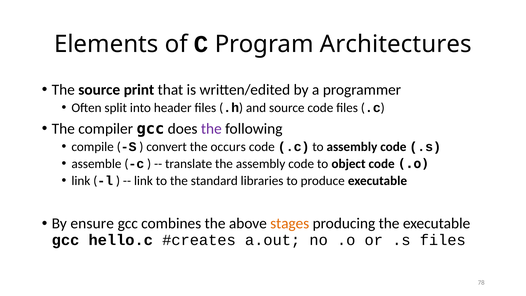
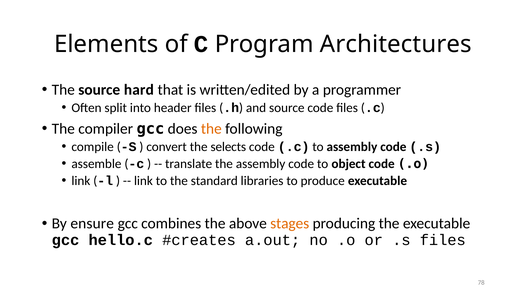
print: print -> hard (139, 90)
the colour: purple -> orange (211, 129)
occurs: occurs -> selects (228, 147)
